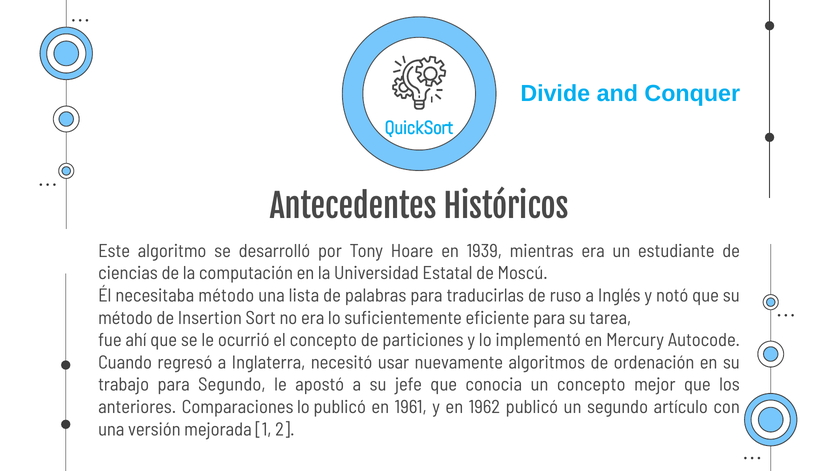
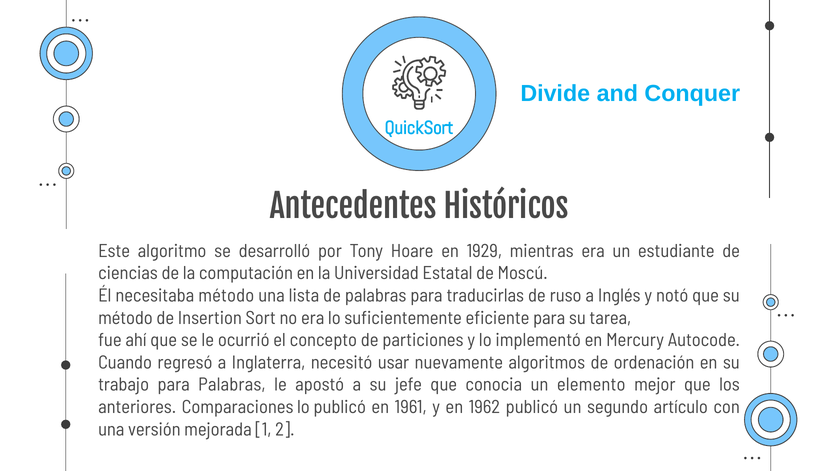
1939: 1939 -> 1929 (484, 251)
para Segundo: Segundo -> Palabras (232, 385)
un concepto: concepto -> elemento (591, 385)
